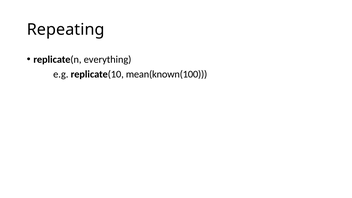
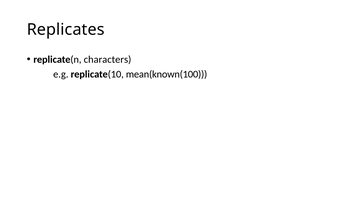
Repeating: Repeating -> Replicates (66, 30)
everything: everything -> characters (108, 60)
